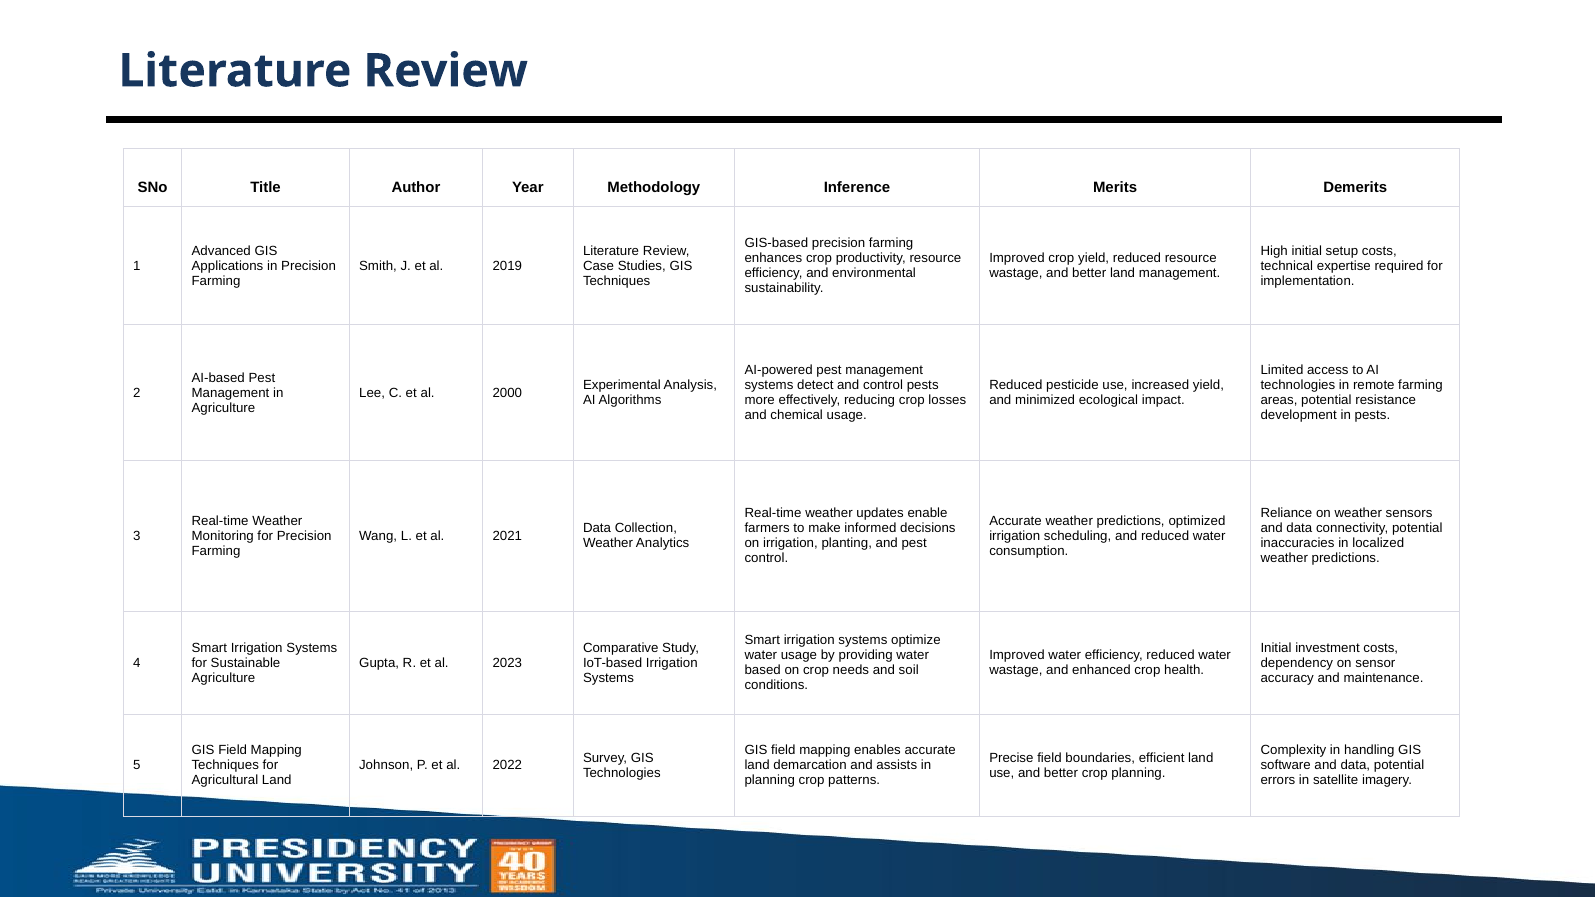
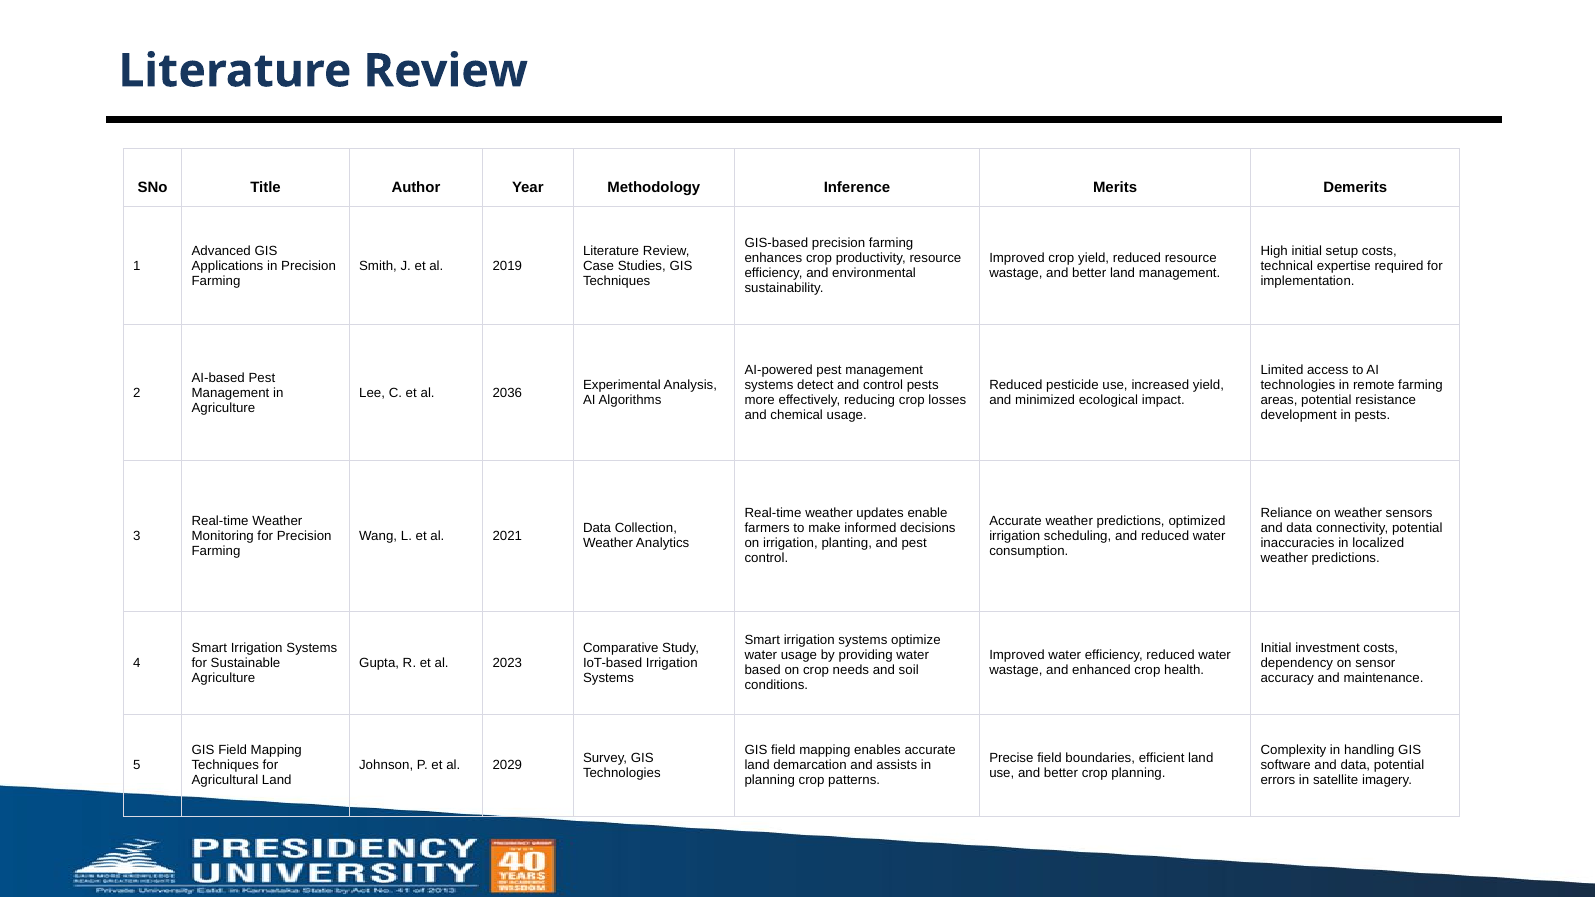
2000: 2000 -> 2036 (507, 393)
2022: 2022 -> 2029 (507, 766)
